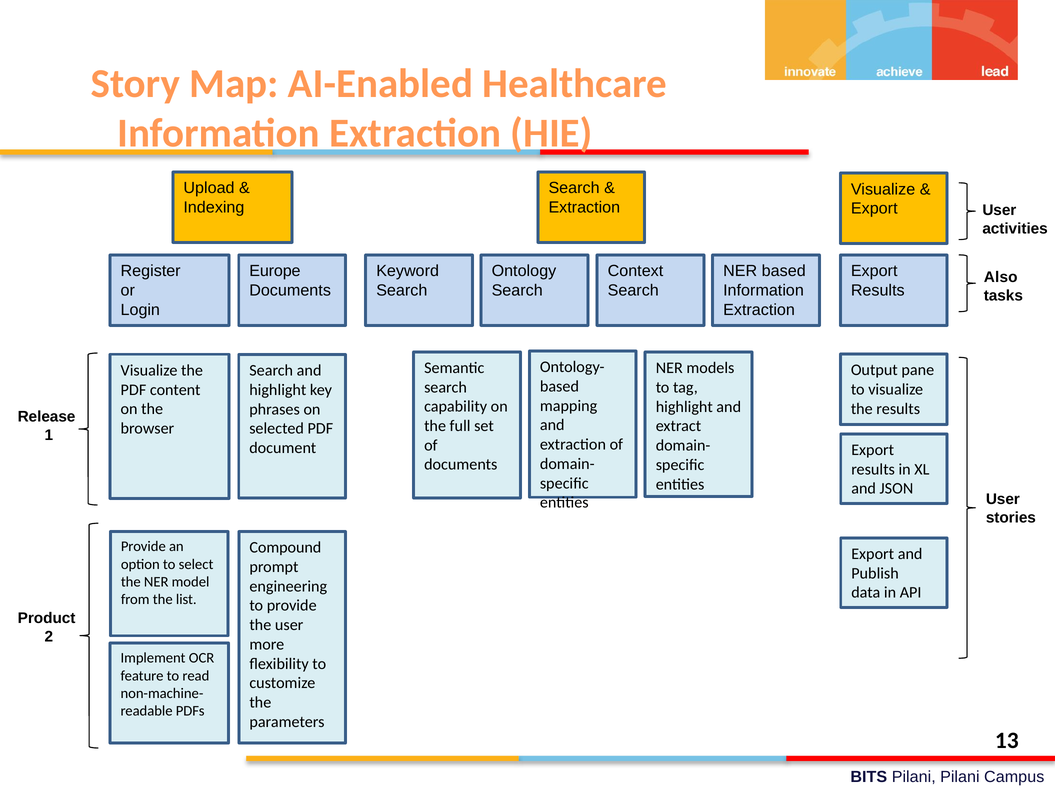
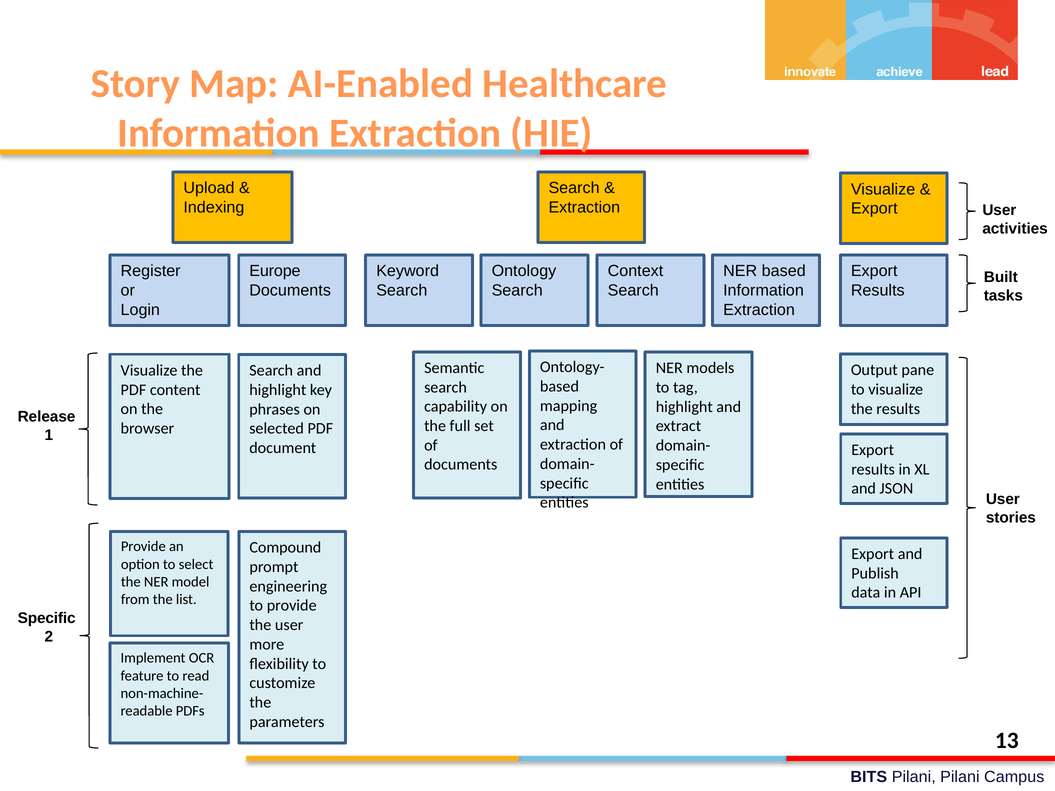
Also: Also -> Built (1001, 277)
Product: Product -> Specific (47, 618)
